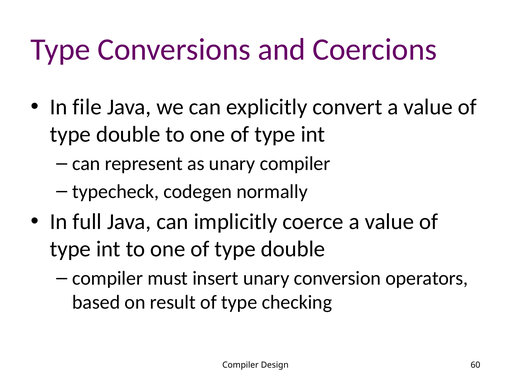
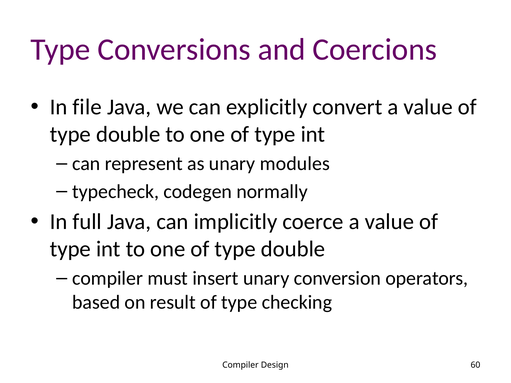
unary compiler: compiler -> modules (295, 164)
